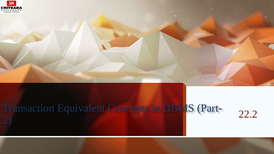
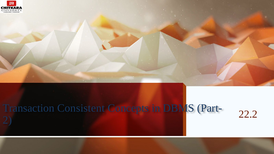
Equivalent: Equivalent -> Consistent (81, 108)
